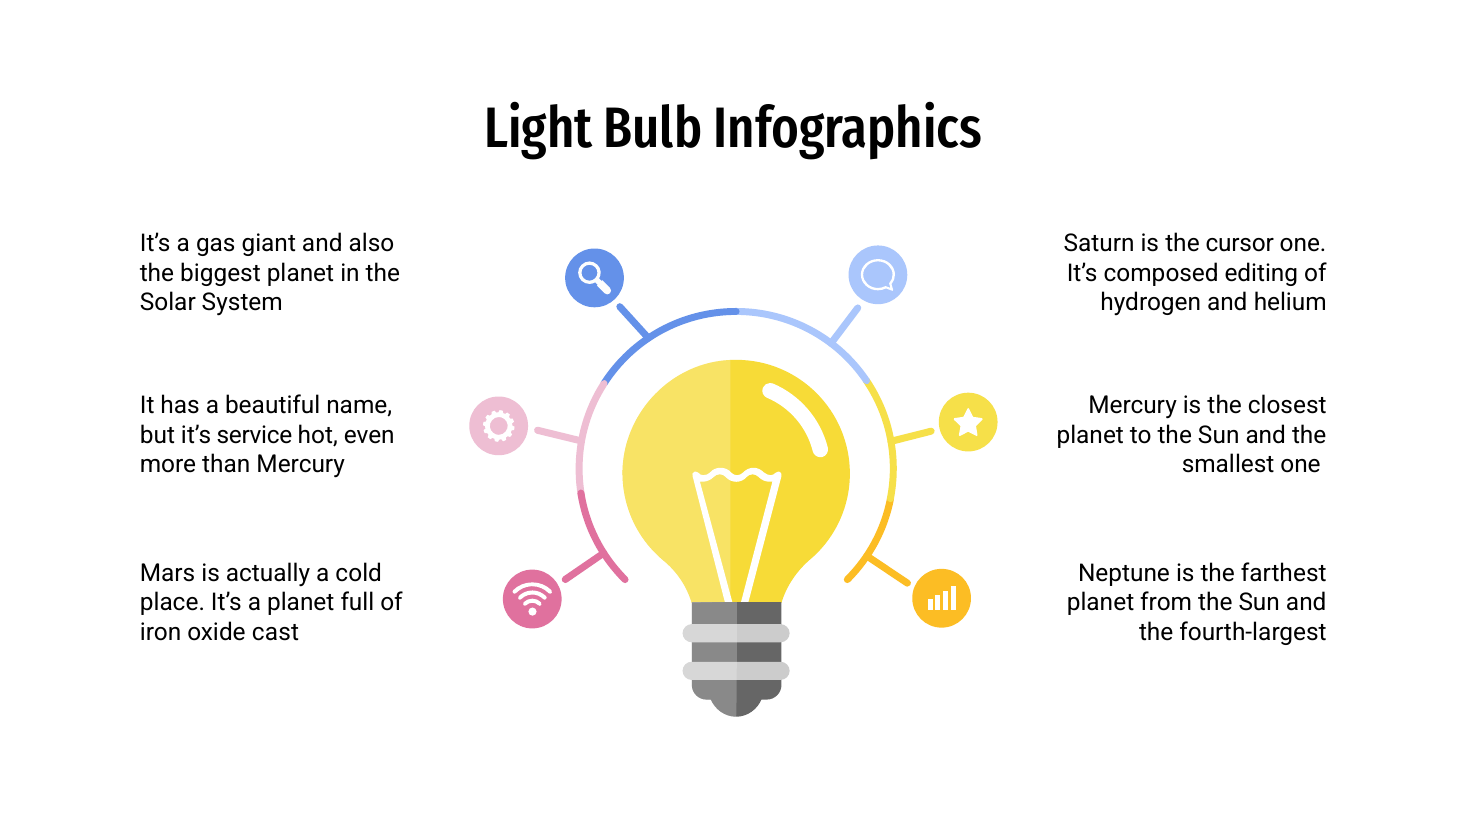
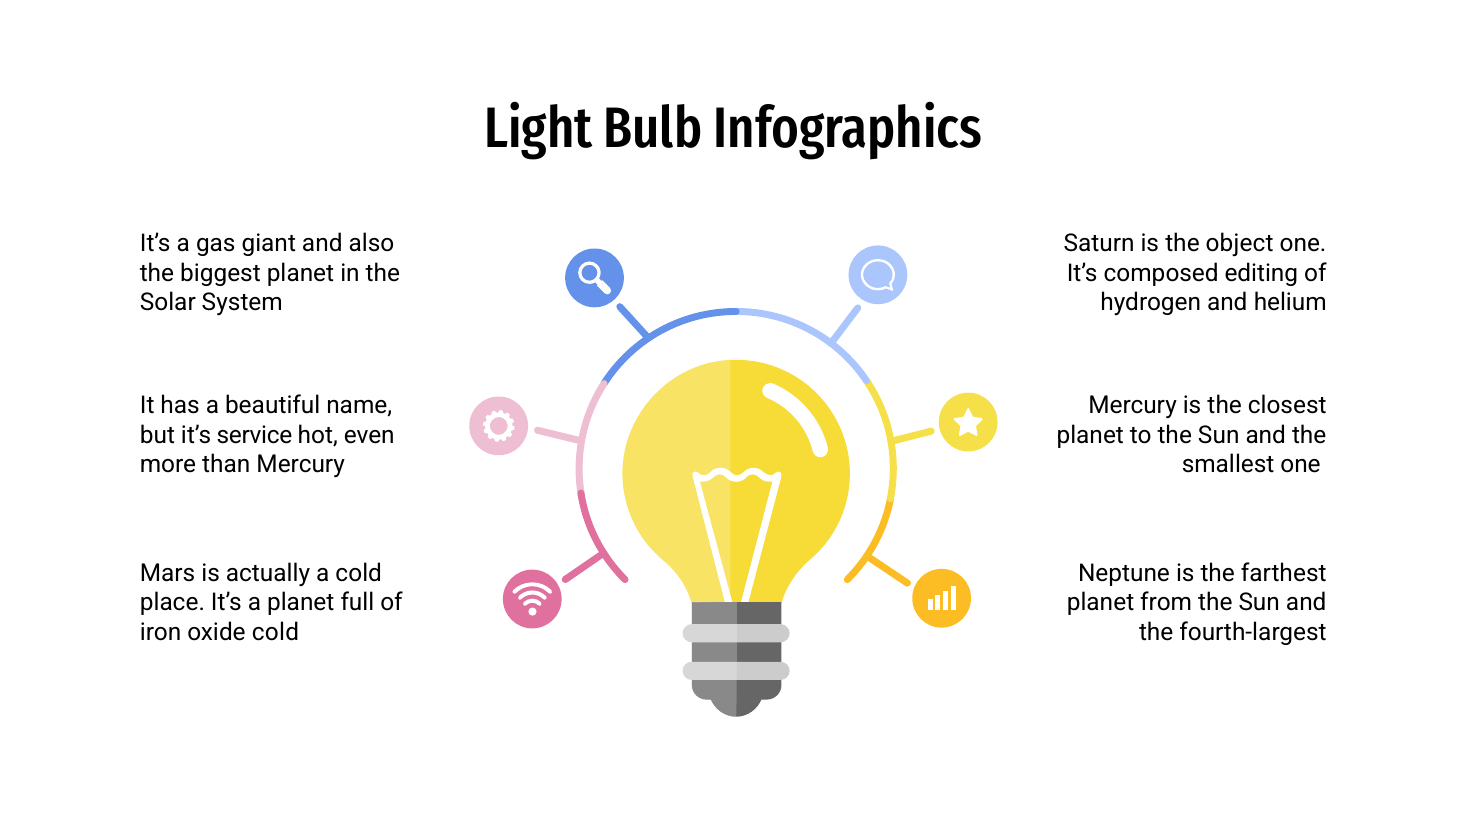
cursor: cursor -> object (1240, 244)
oxide cast: cast -> cold (275, 632)
